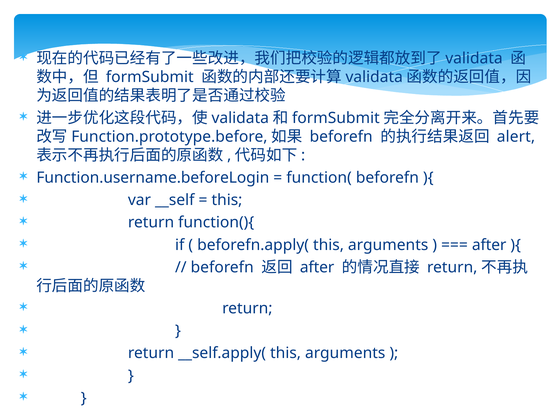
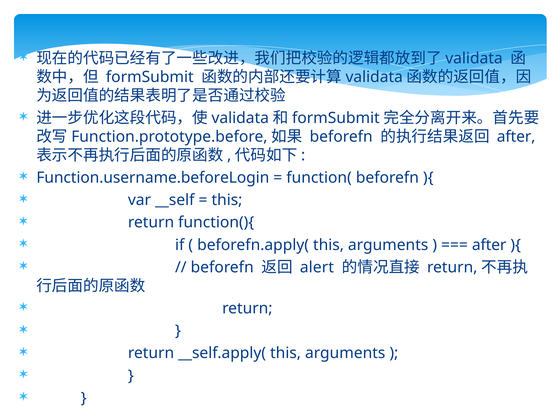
alert: alert -> after (516, 137)
after: after -> alert (317, 267)
